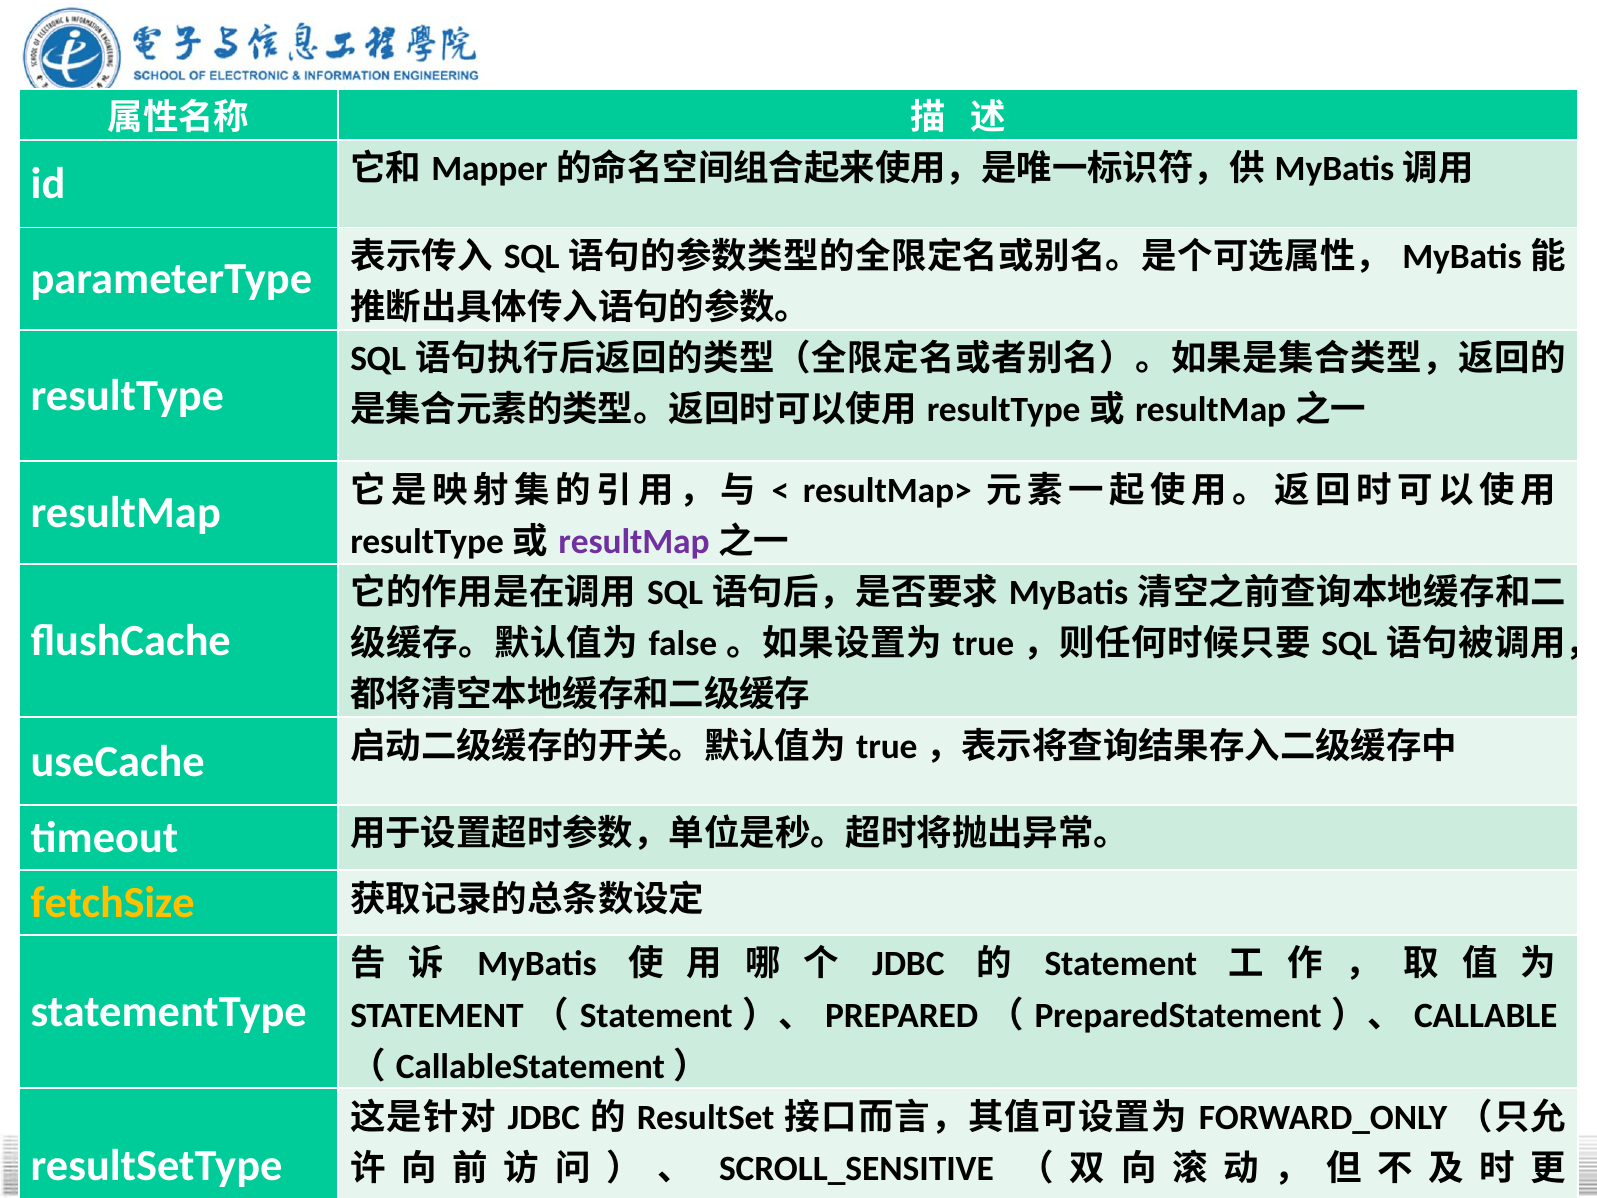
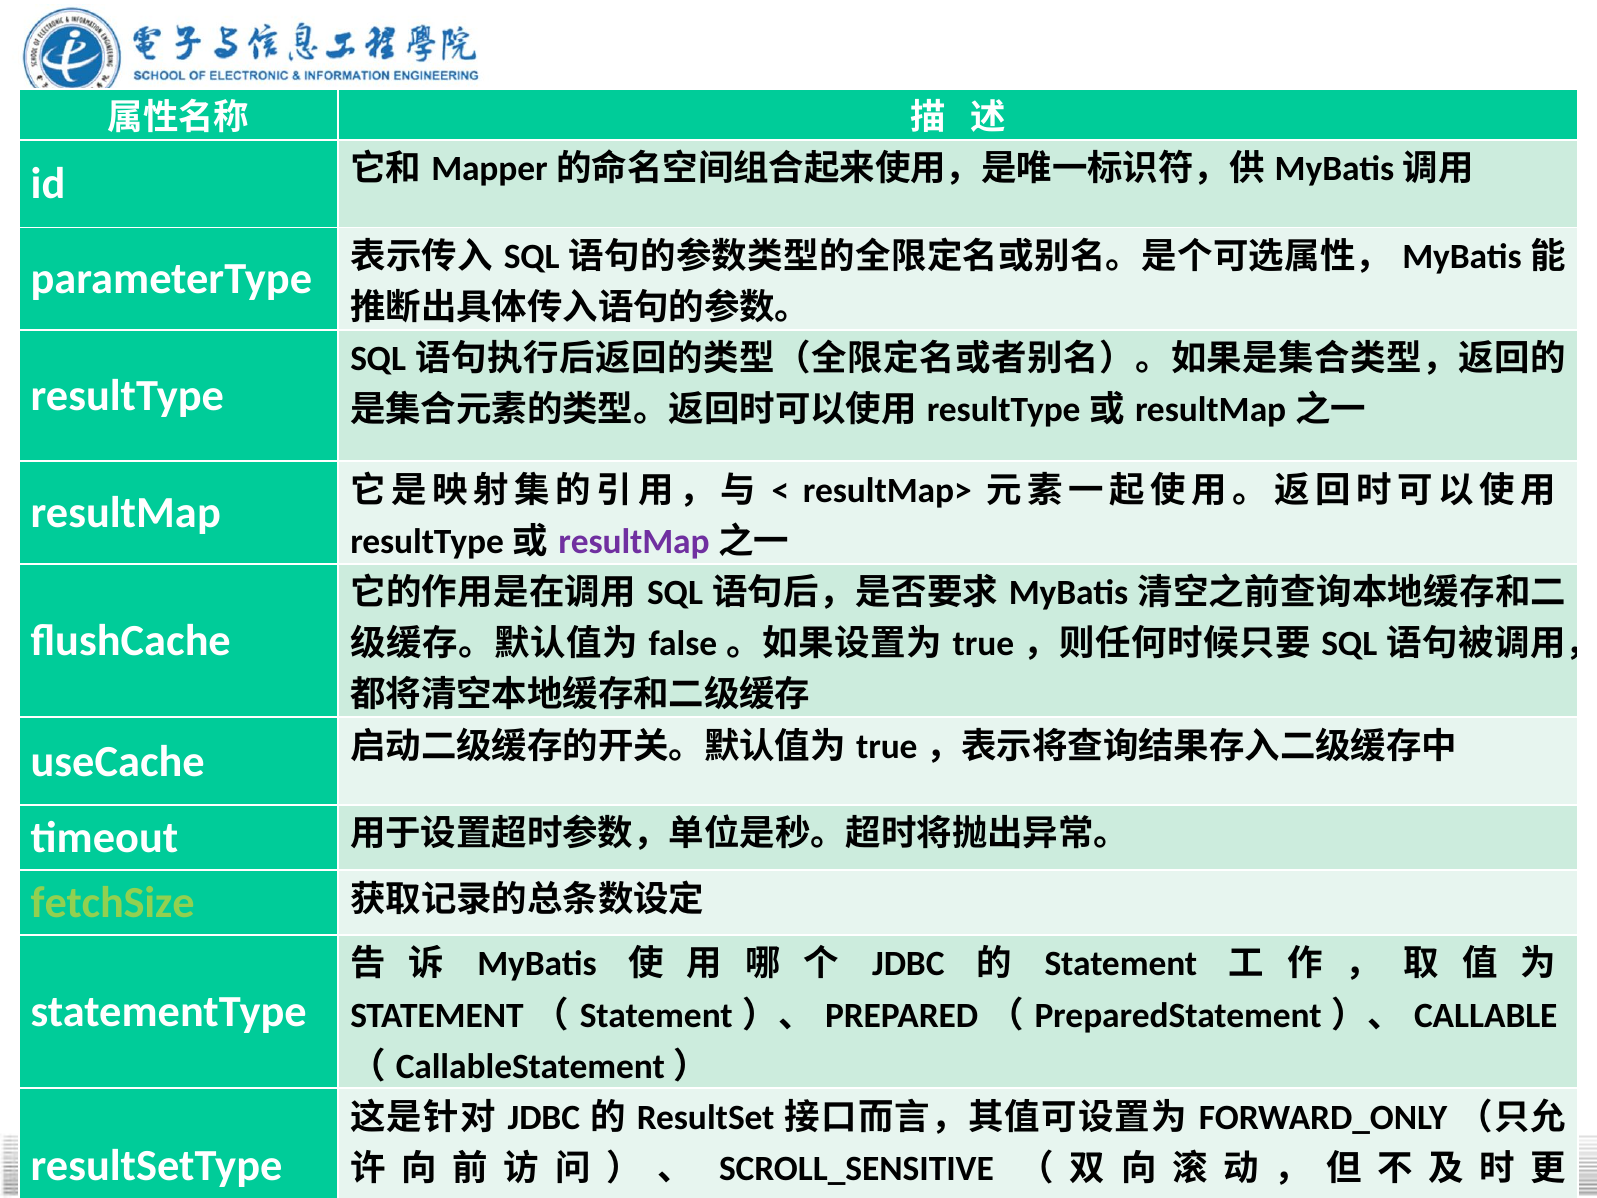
fetchSize colour: yellow -> light green (113, 903)
